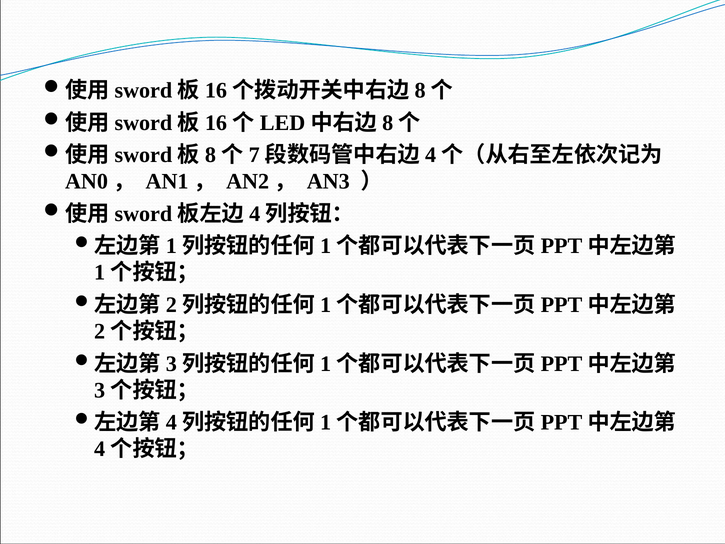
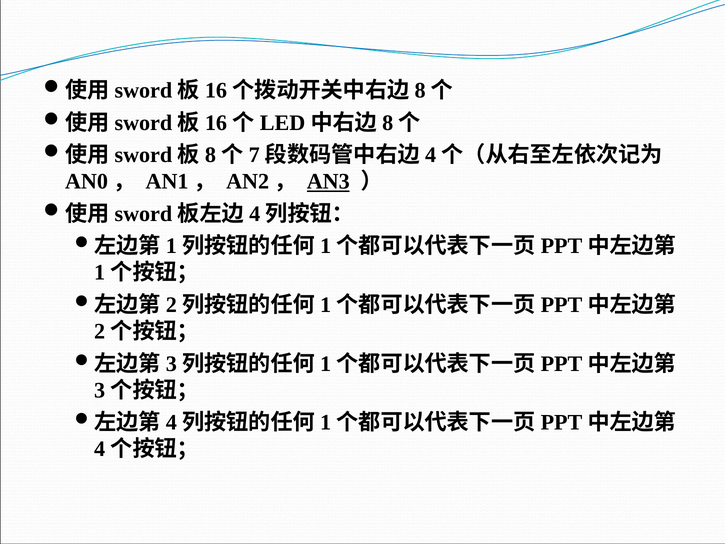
AN3 underline: none -> present (328, 181)
